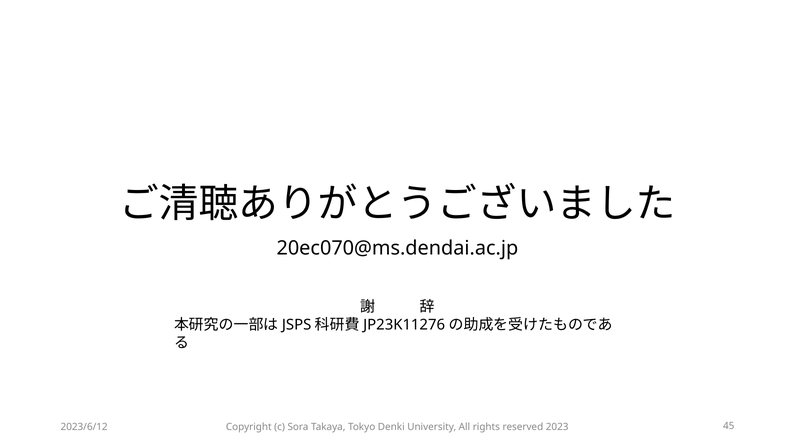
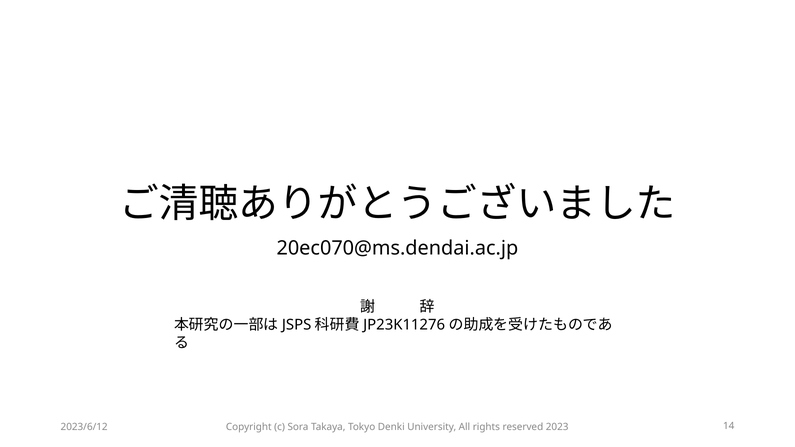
45: 45 -> 14 (729, 426)
